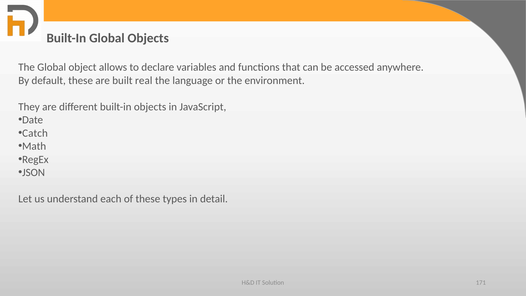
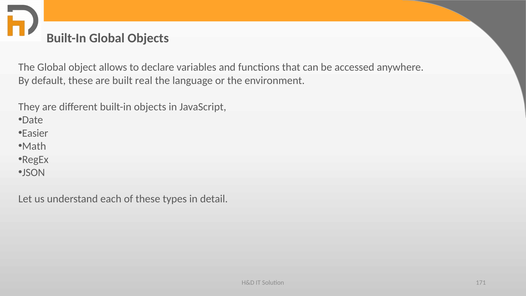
Catch: Catch -> Easier (35, 133)
